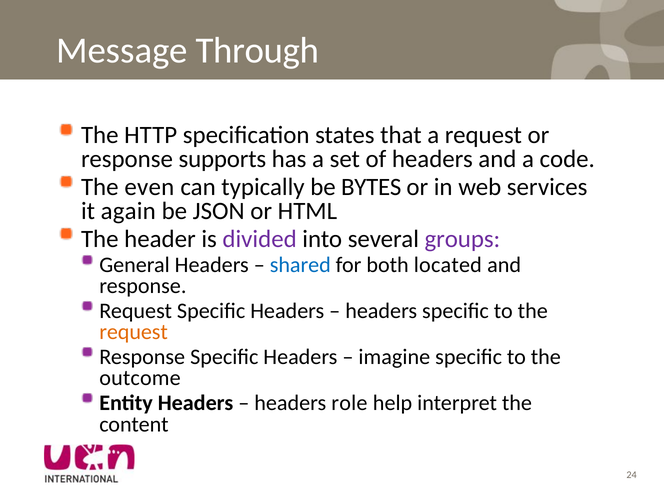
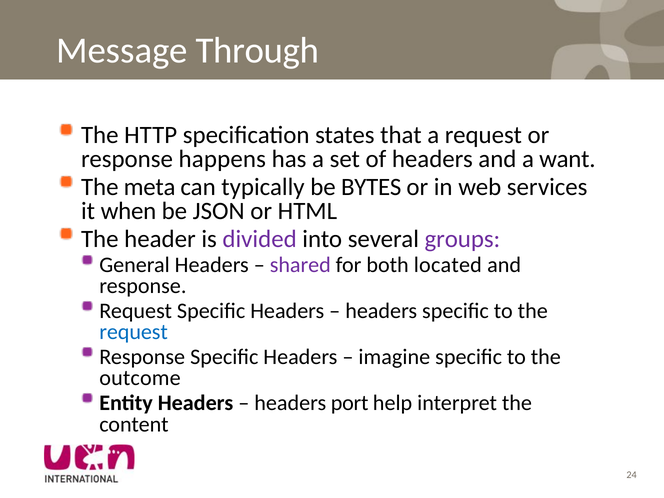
supports: supports -> happens (222, 159)
code: code -> want (567, 159)
even: even -> meta (150, 187)
again: again -> when (128, 211)
shared colour: blue -> purple (300, 265)
request colour: orange -> blue (134, 332)
role: role -> port (350, 403)
